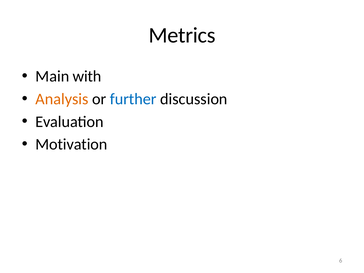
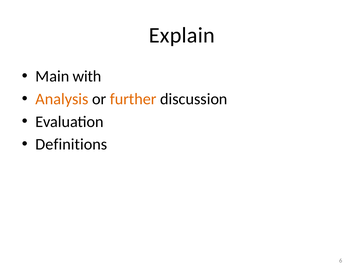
Metrics: Metrics -> Explain (182, 35)
further colour: blue -> orange (133, 99)
Motivation: Motivation -> Definitions (71, 144)
